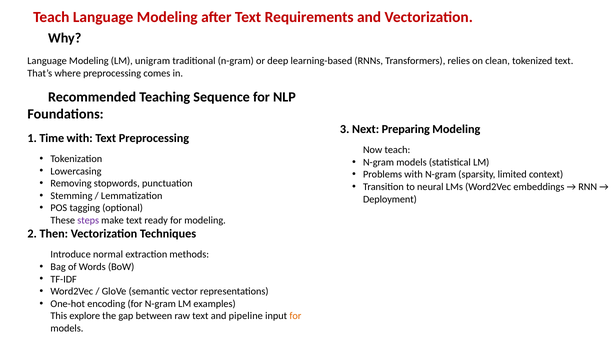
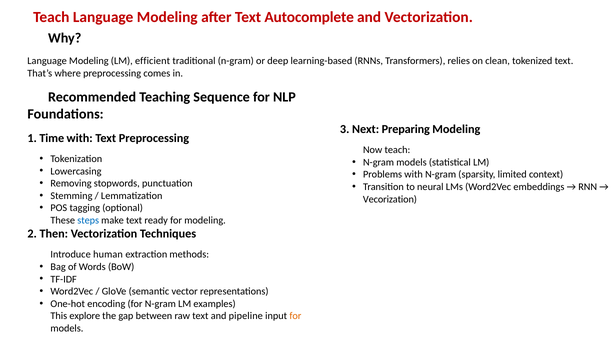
Requirements: Requirements -> Autocomplete (309, 17)
unigram: unigram -> efficient (153, 61)
Deployment: Deployment -> Vecorization (390, 199)
steps colour: purple -> blue (88, 221)
normal: normal -> human (108, 255)
